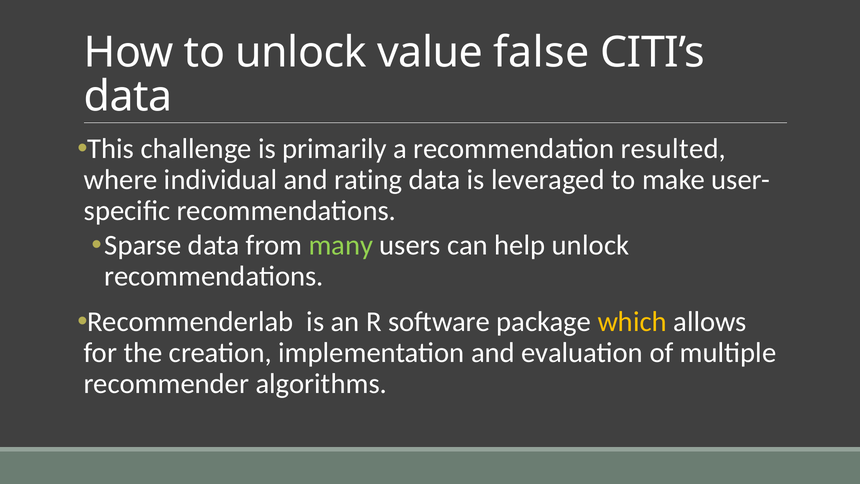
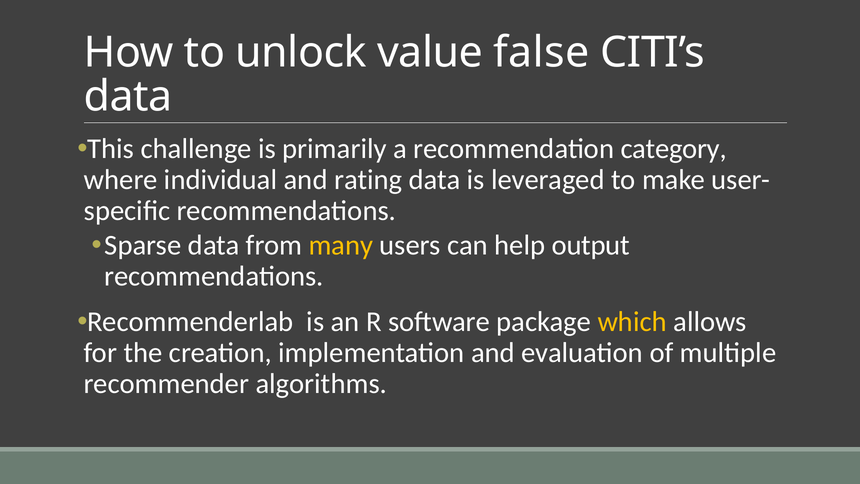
resulted: resulted -> category (674, 149)
many colour: light green -> yellow (341, 245)
help unlock: unlock -> output (591, 245)
